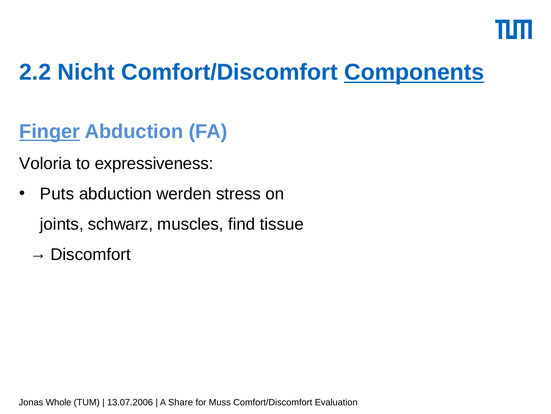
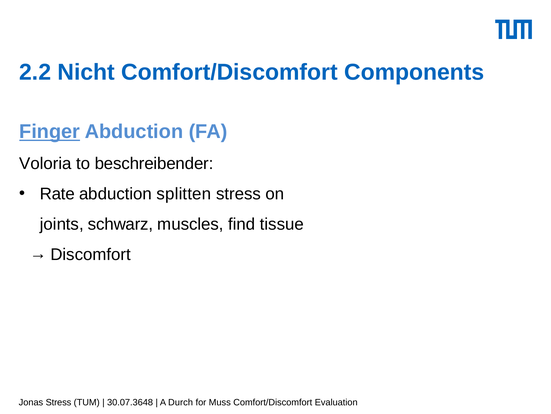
Components underline: present -> none (414, 72)
expressiveness: expressiveness -> beschreibender (154, 163)
Puts: Puts -> Rate (57, 194)
werden: werden -> splitten (184, 194)
Jonas Whole: Whole -> Stress (58, 402)
13.07.2006: 13.07.2006 -> 30.07.3648 (130, 402)
Share: Share -> Durch (181, 402)
